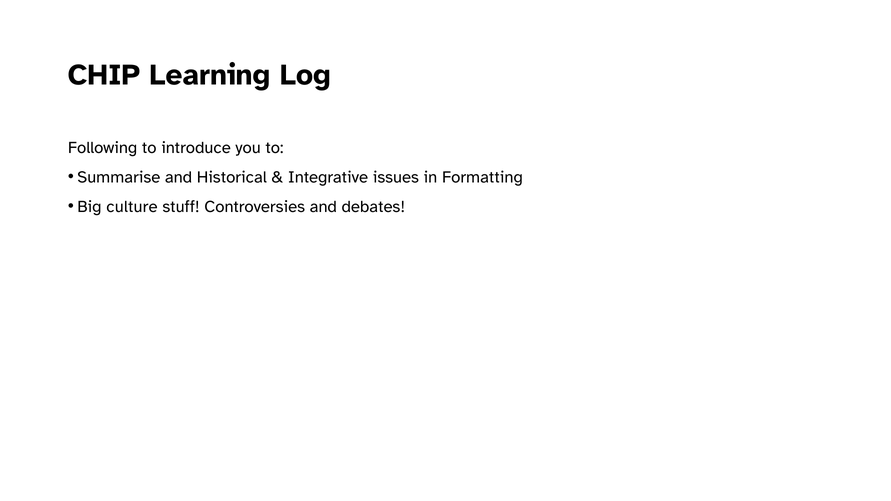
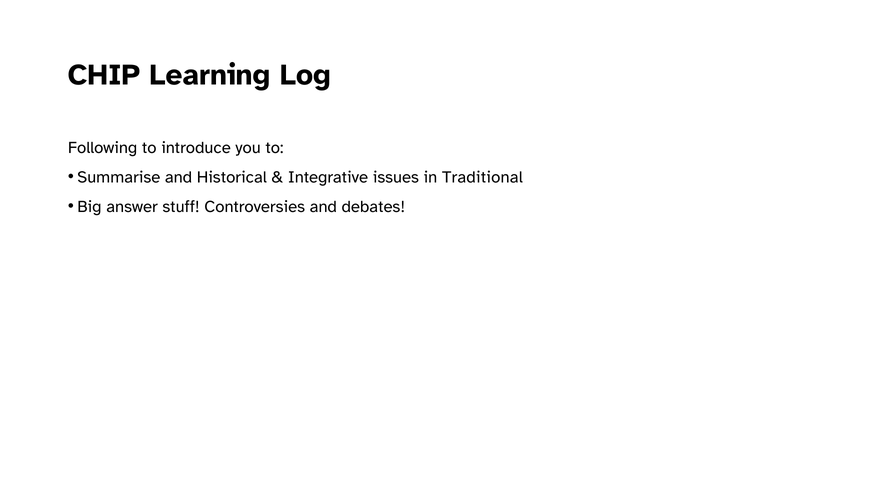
Formatting: Formatting -> Traditional (482, 177)
culture: culture -> answer (132, 207)
